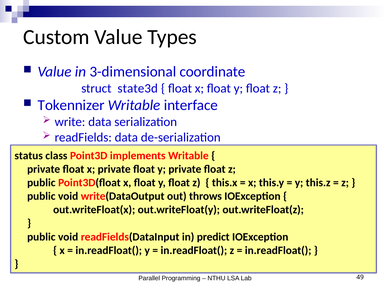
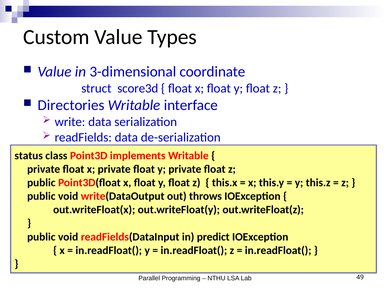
state3d: state3d -> score3d (138, 88)
Tokennizer: Tokennizer -> Directories (71, 105)
